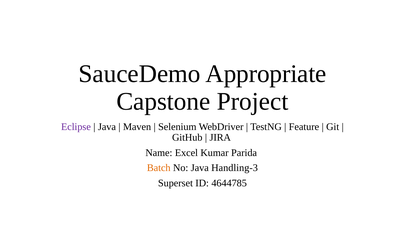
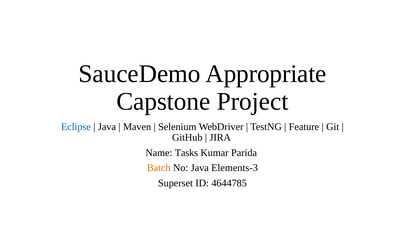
Eclipse colour: purple -> blue (76, 127)
Excel: Excel -> Tasks (187, 153)
Handling-3: Handling-3 -> Elements-3 (235, 168)
